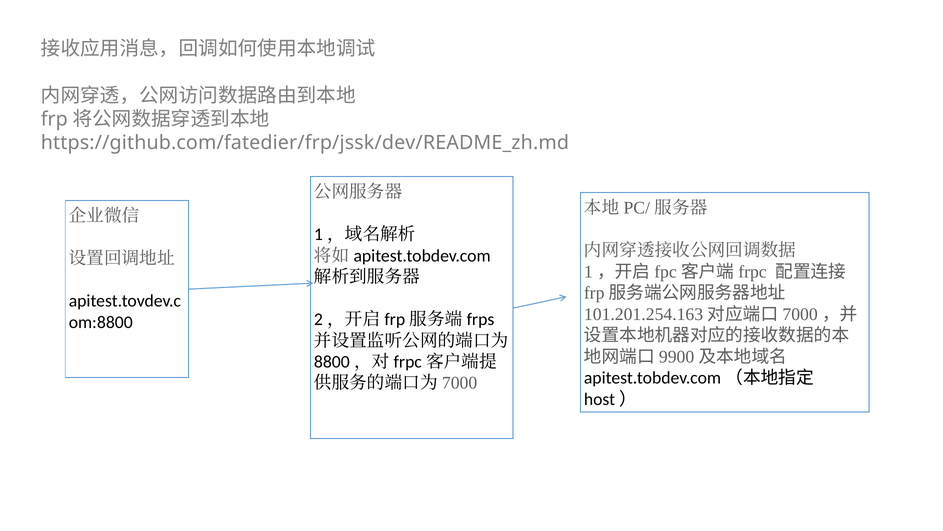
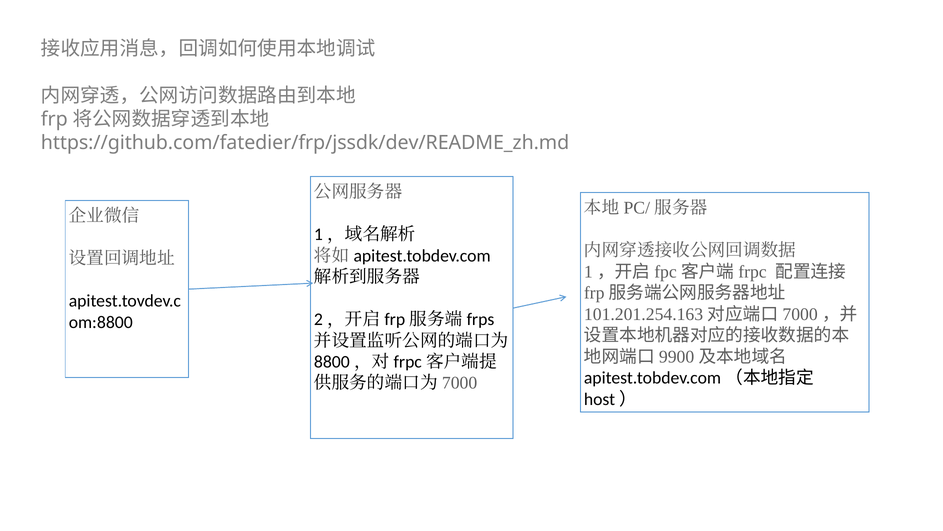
https://github.com/fatedier/frp/jssk/dev/README_zh.md: https://github.com/fatedier/frp/jssk/dev/README_zh.md -> https://github.com/fatedier/frp/jssdk/dev/README_zh.md (305, 143)
